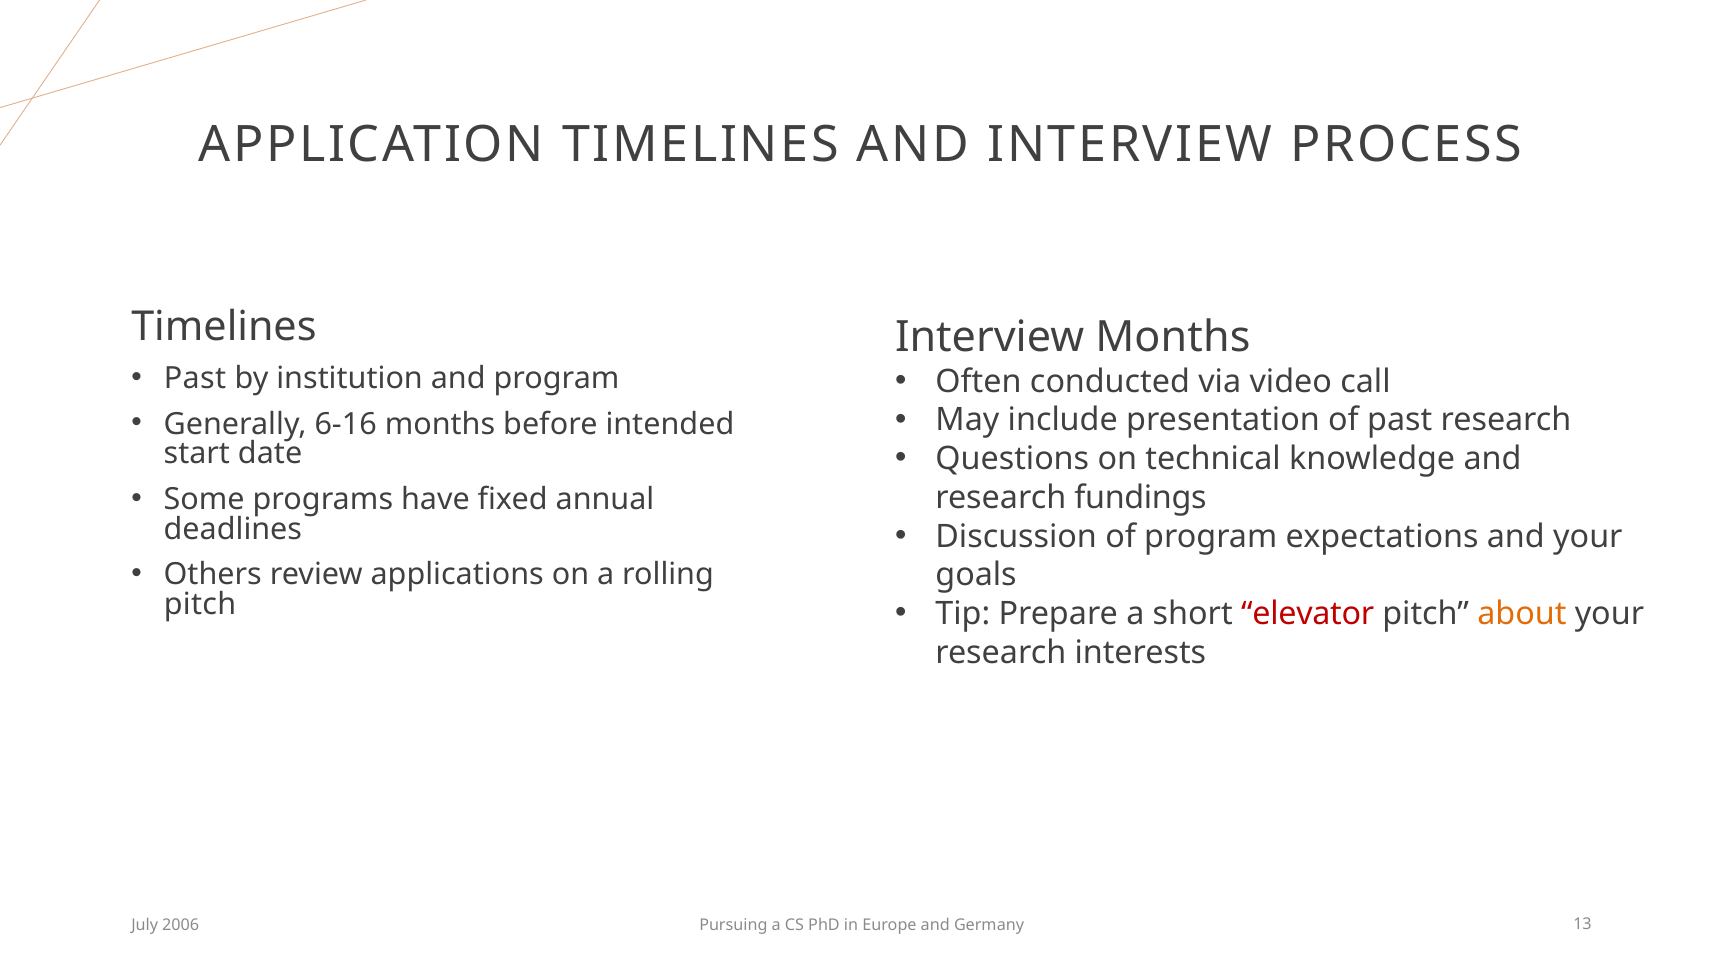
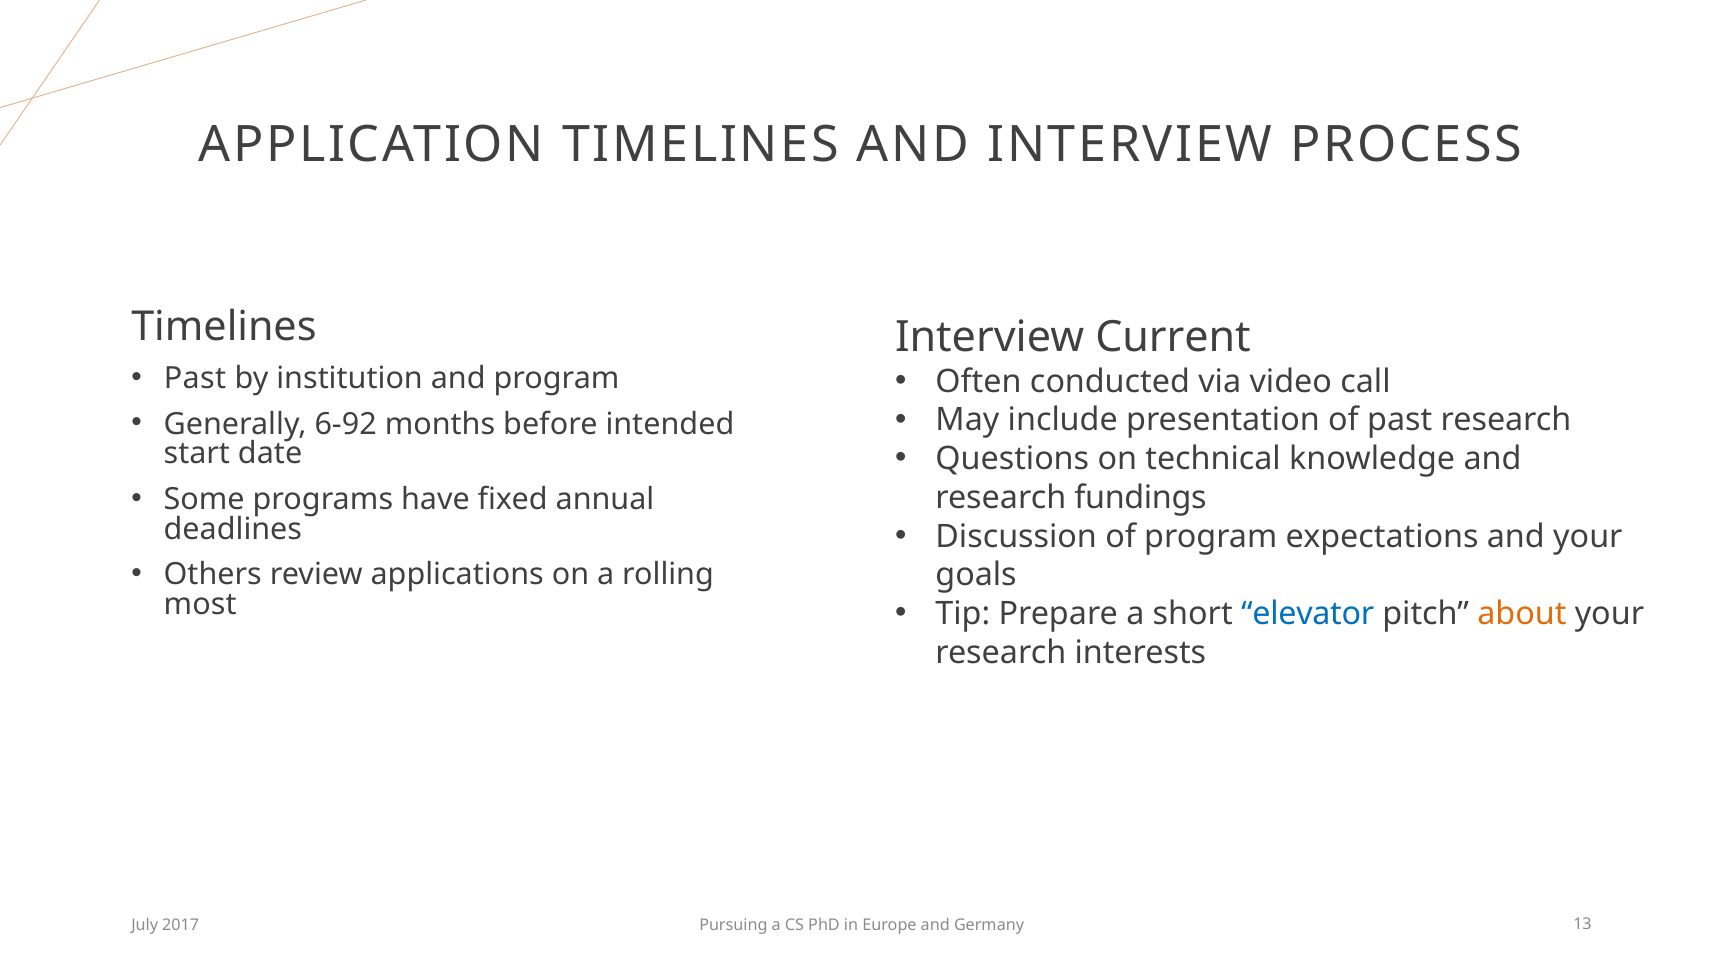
Interview Months: Months -> Current (1173, 337)
6-16: 6-16 -> 6-92 (346, 424)
pitch: pitch -> most (200, 605)
elevator colour: red -> blue (1308, 614)
2006: 2006 -> 2017 (181, 925)
